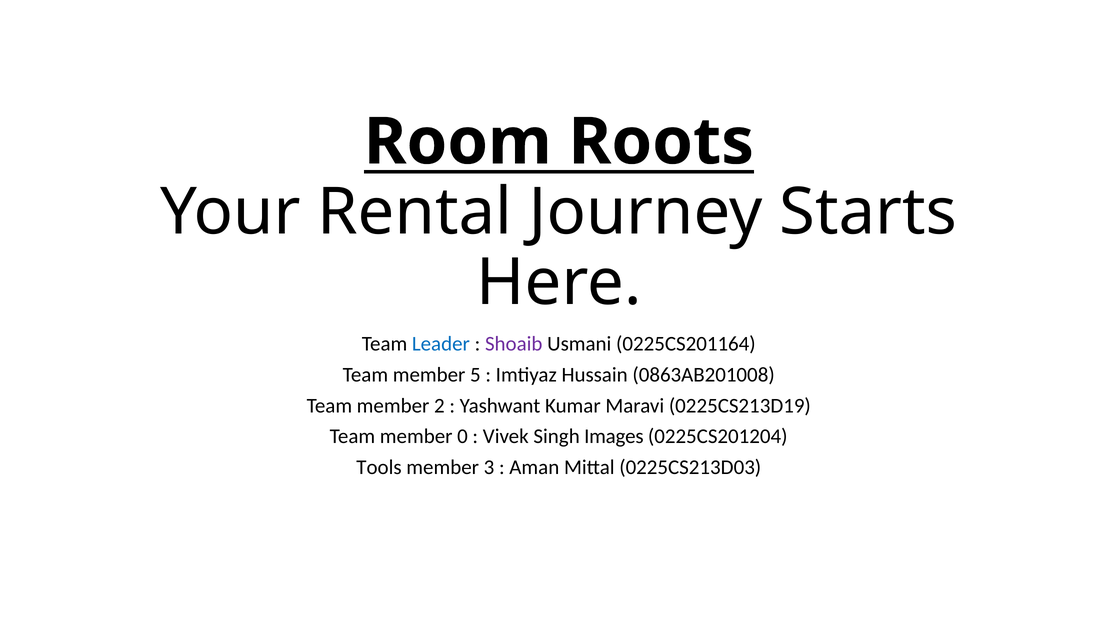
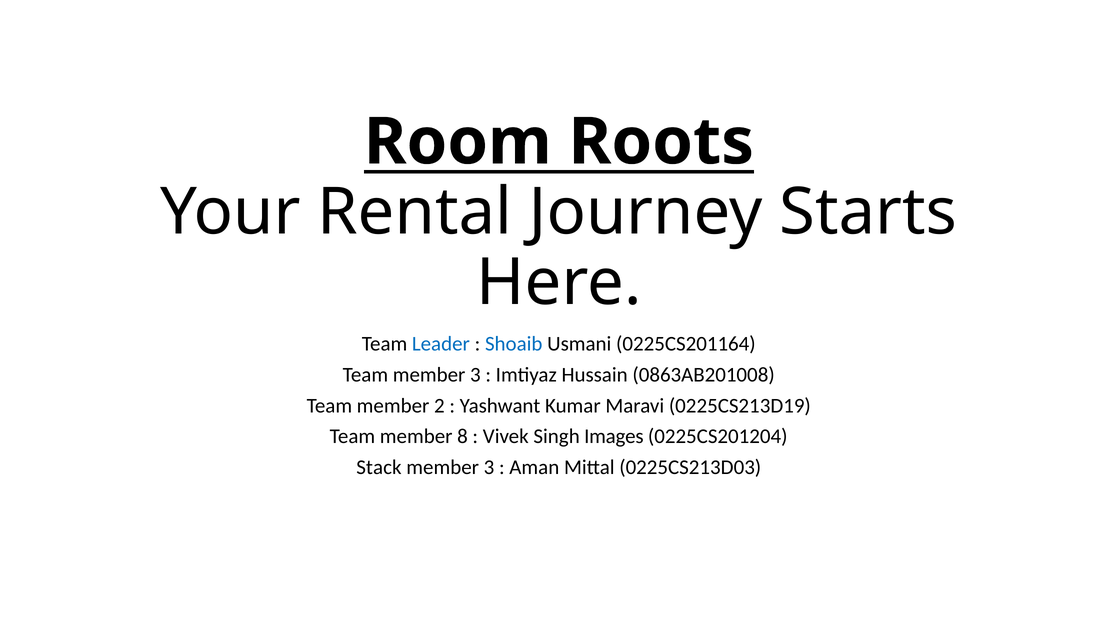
Shoaib colour: purple -> blue (514, 344)
Team member 5: 5 -> 3 (475, 375)
0: 0 -> 8 (462, 436)
Tools: Tools -> Stack (379, 467)
